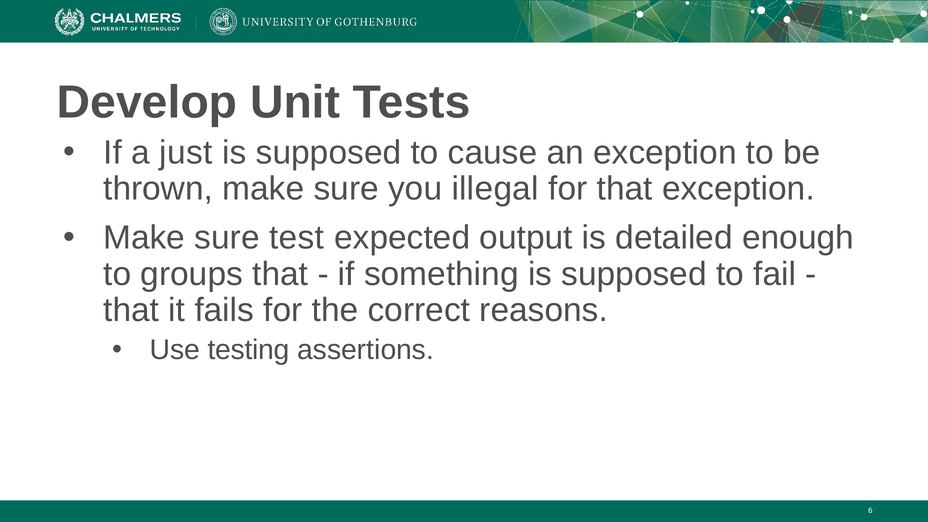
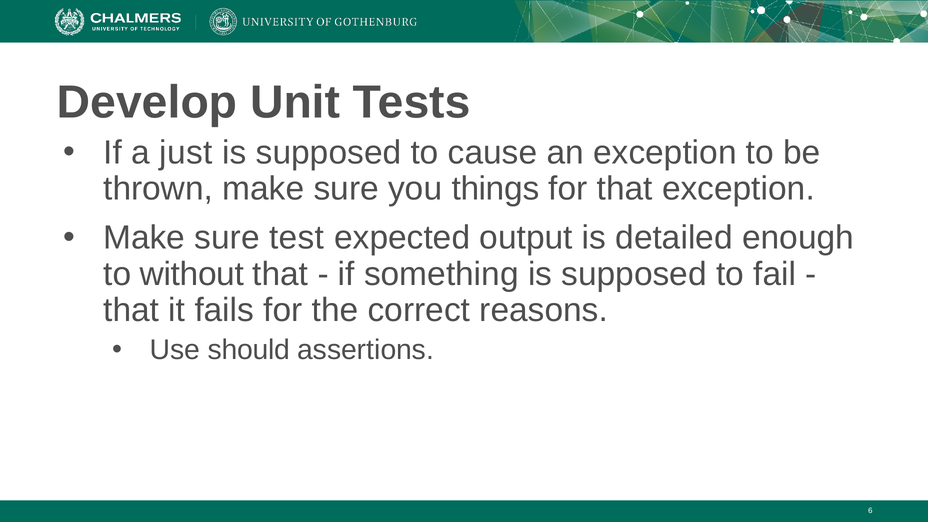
illegal: illegal -> things (495, 189)
groups: groups -> without (192, 274)
testing: testing -> should (249, 350)
